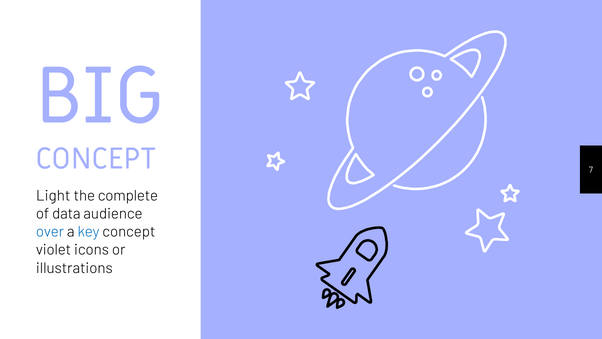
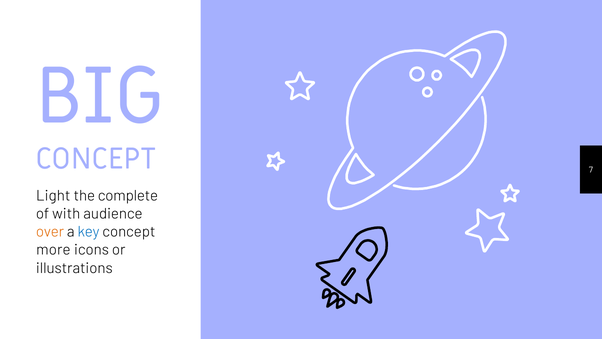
data: data -> with (66, 214)
over colour: blue -> orange (50, 232)
violet: violet -> more (53, 250)
